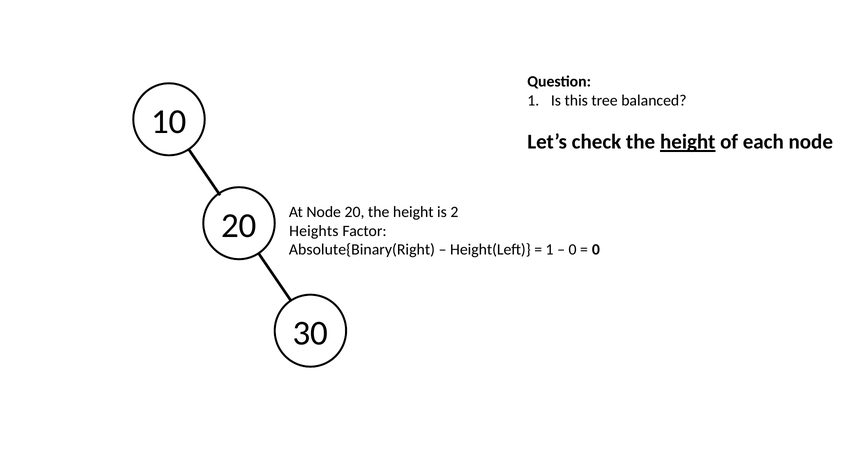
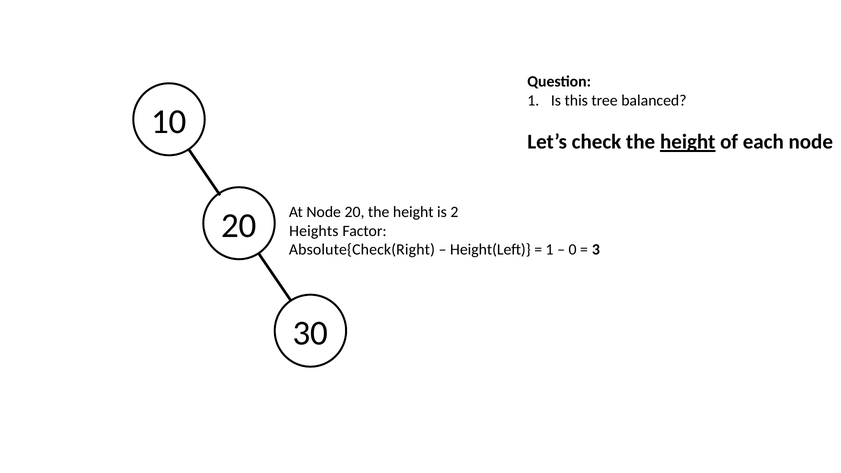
Absolute{Binary(Right: Absolute{Binary(Right -> Absolute{Check(Right (362, 250)
0: 0 -> 3 (596, 250)
